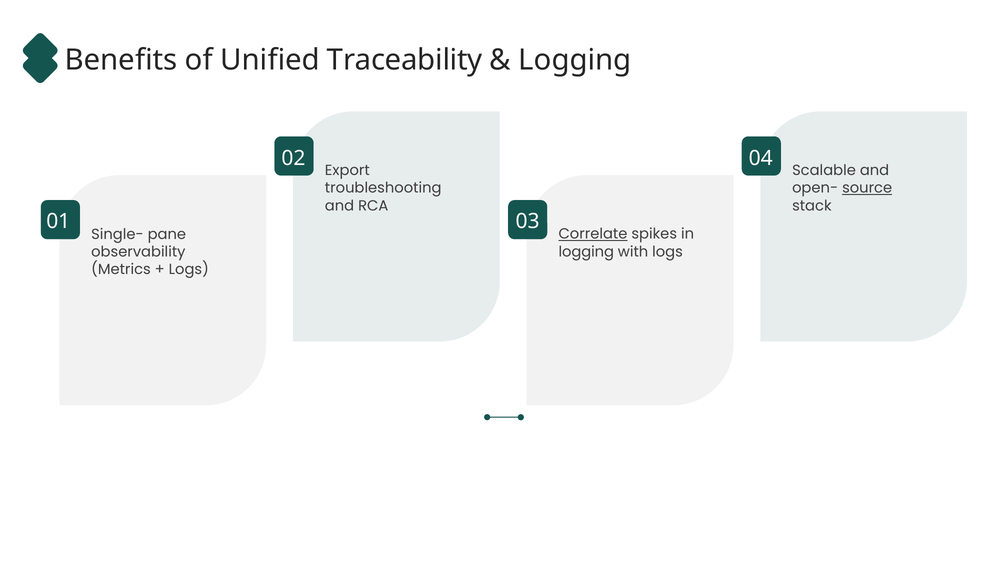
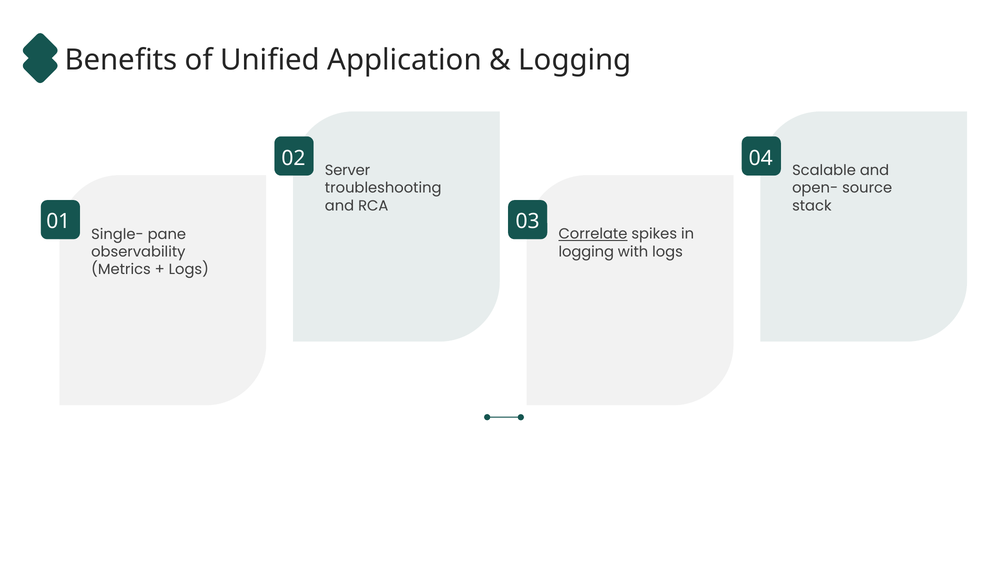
Traceability: Traceability -> Application (405, 60)
Export: Export -> Server (347, 170)
source underline: present -> none (867, 188)
